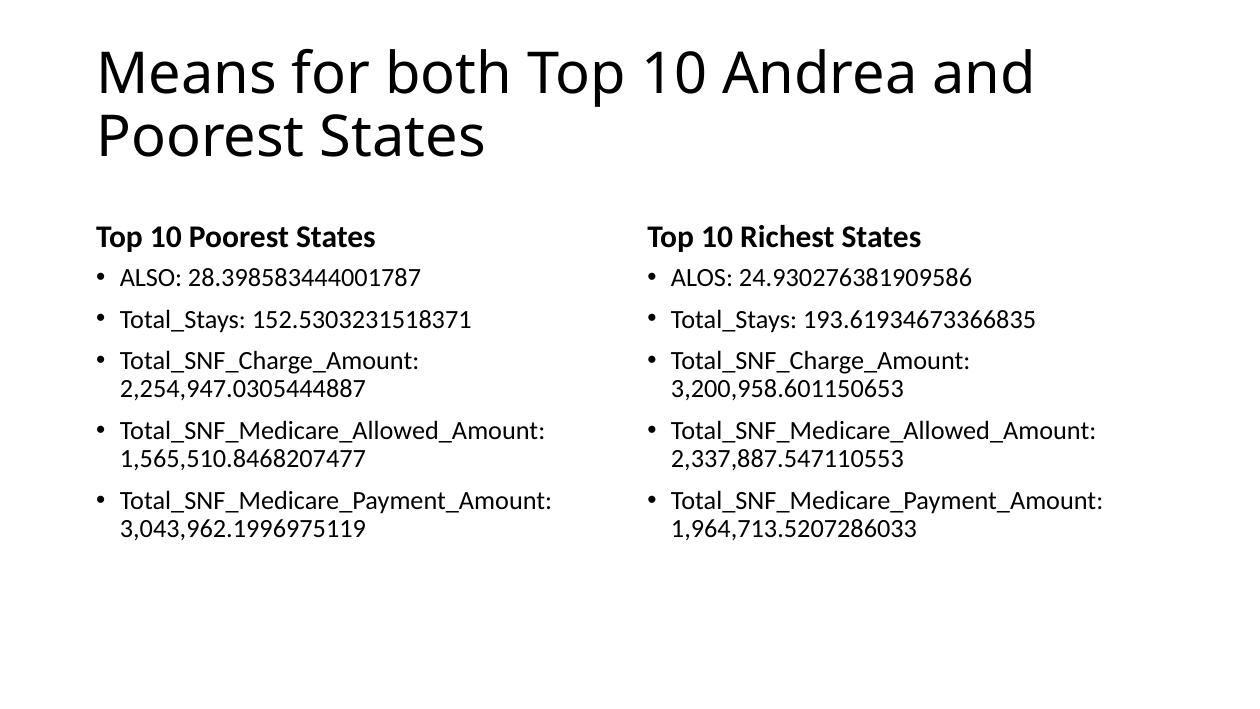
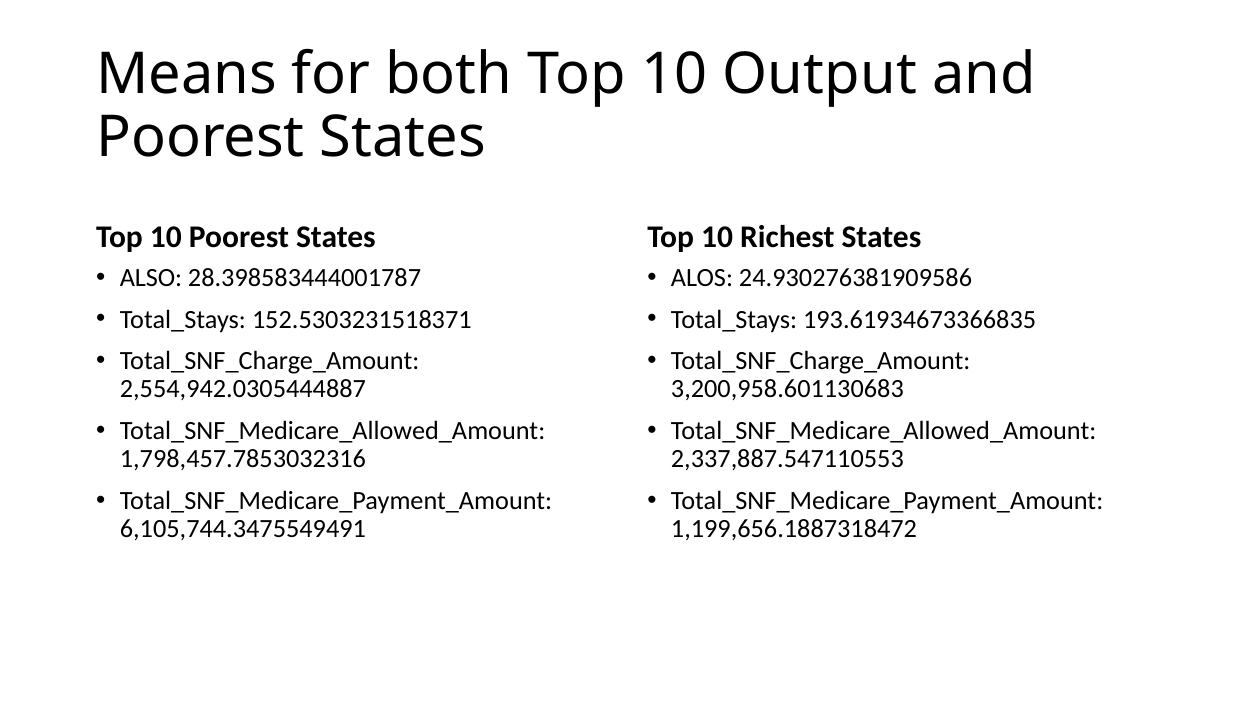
Andrea: Andrea -> Output (820, 75)
2,254,947.0305444887: 2,254,947.0305444887 -> 2,554,942.0305444887 (243, 389)
3,200,958.601150653: 3,200,958.601150653 -> 3,200,958.601130683 (787, 389)
1,565,510.8468207477: 1,565,510.8468207477 -> 1,798,457.7853032316 (243, 459)
3,043,962.1996975119: 3,043,962.1996975119 -> 6,105,744.3475549491 (243, 529)
1,964,713.5207286033: 1,964,713.5207286033 -> 1,199,656.1887318472 (794, 529)
